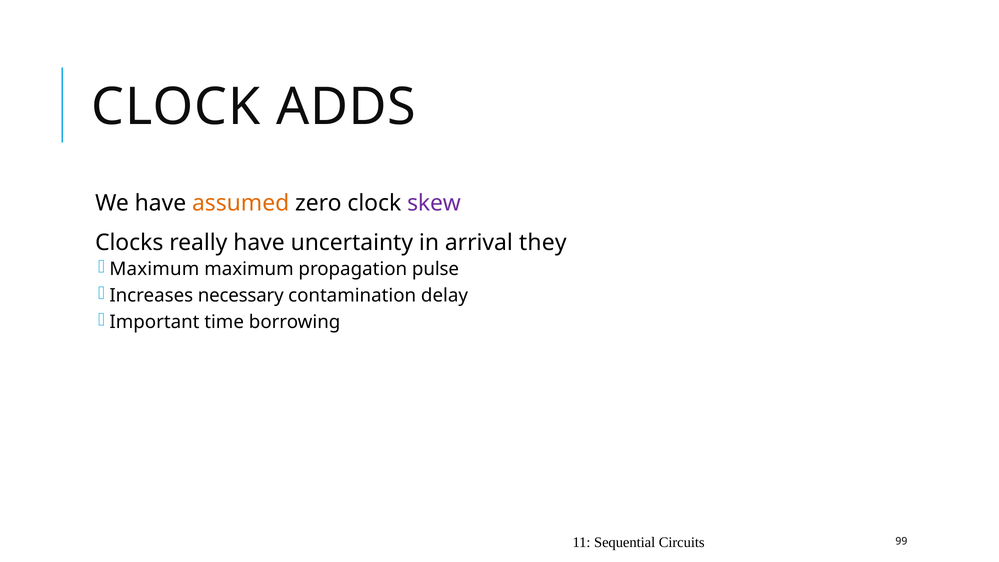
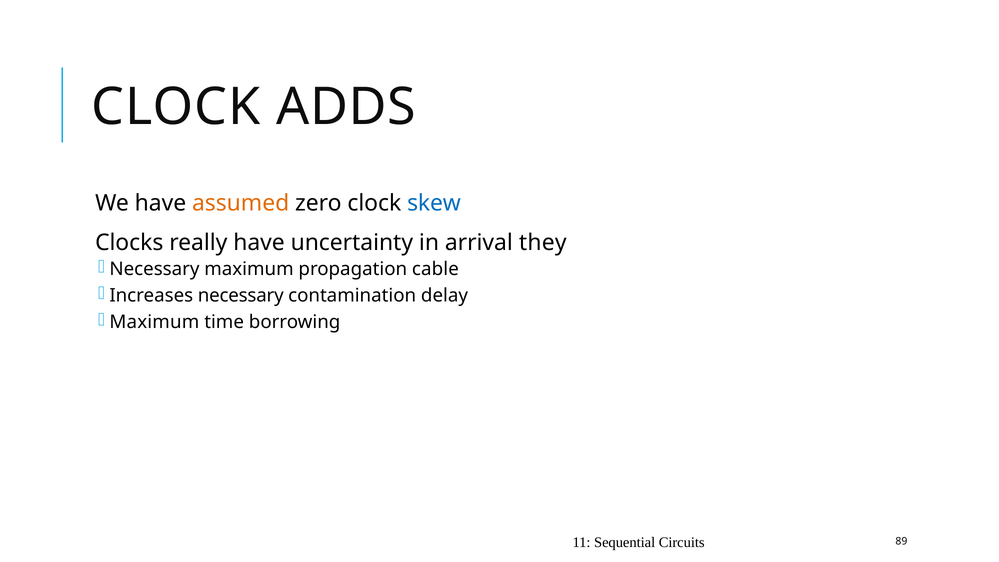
skew colour: purple -> blue (434, 203)
Maximum: Maximum -> Necessary (154, 269)
pulse: pulse -> cable (435, 269)
Important: Important -> Maximum (154, 322)
99: 99 -> 89 (901, 541)
